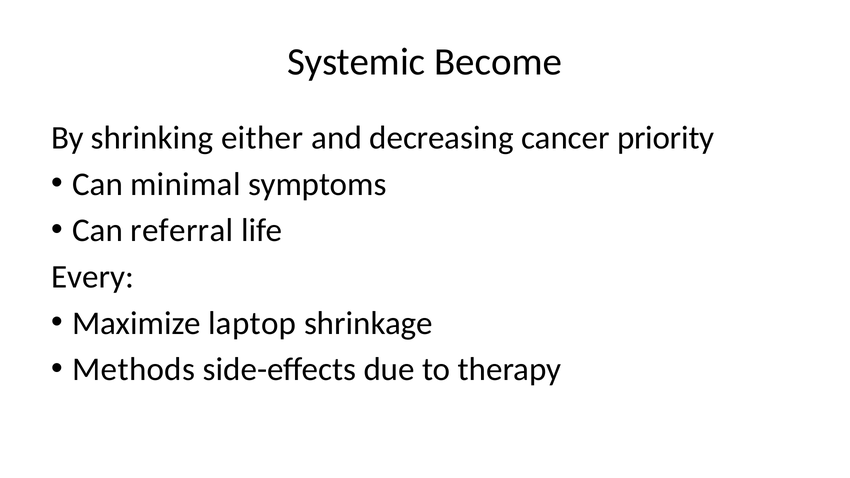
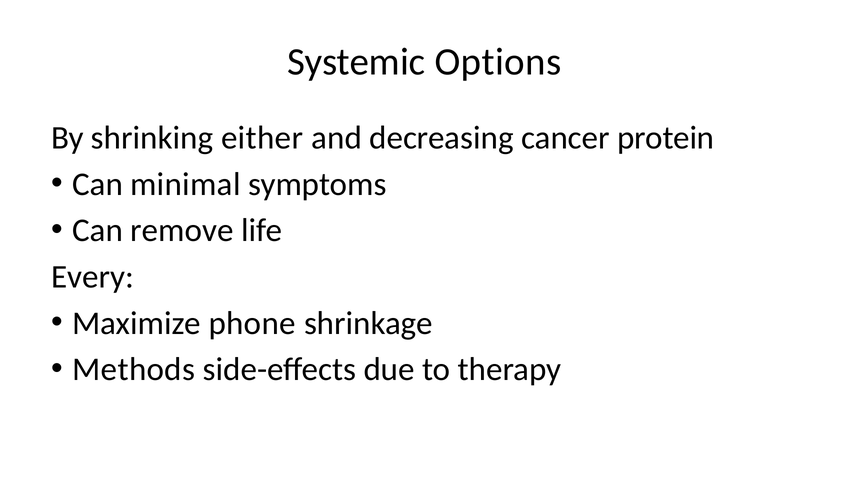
Become: Become -> Options (498, 62)
priority: priority -> protein (666, 138)
referral: referral -> remove (182, 231)
laptop: laptop -> phone (252, 323)
